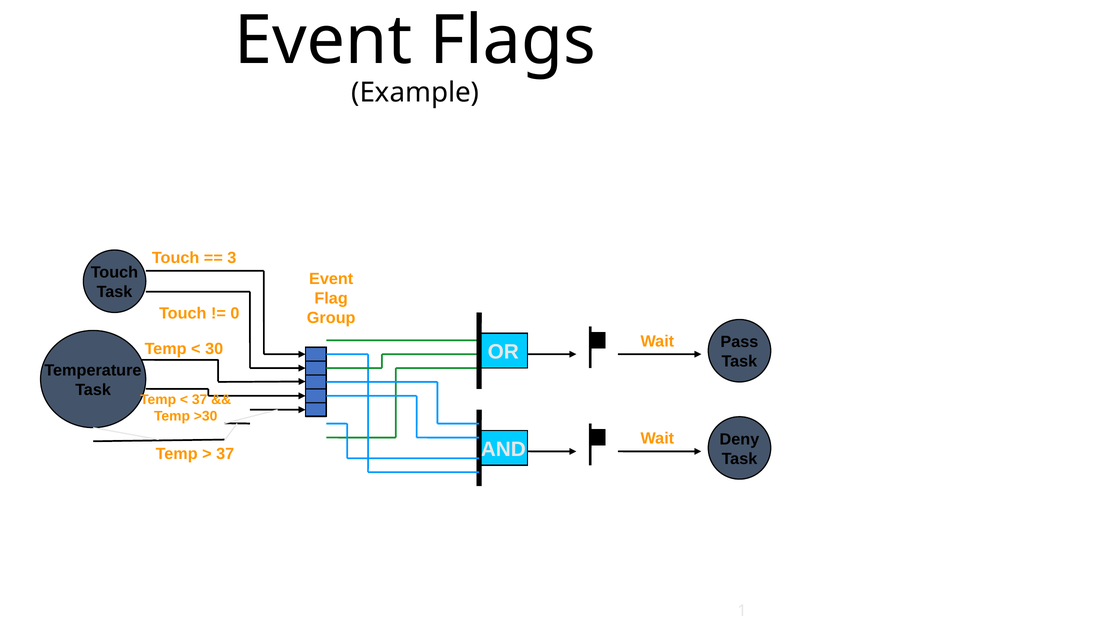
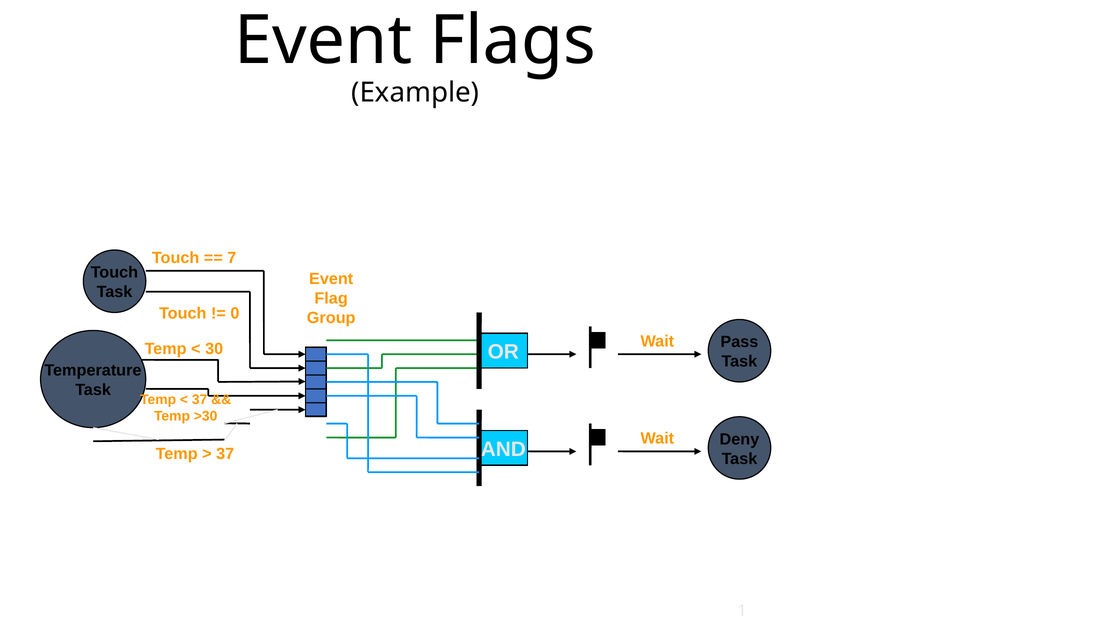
3: 3 -> 7 (232, 258)
